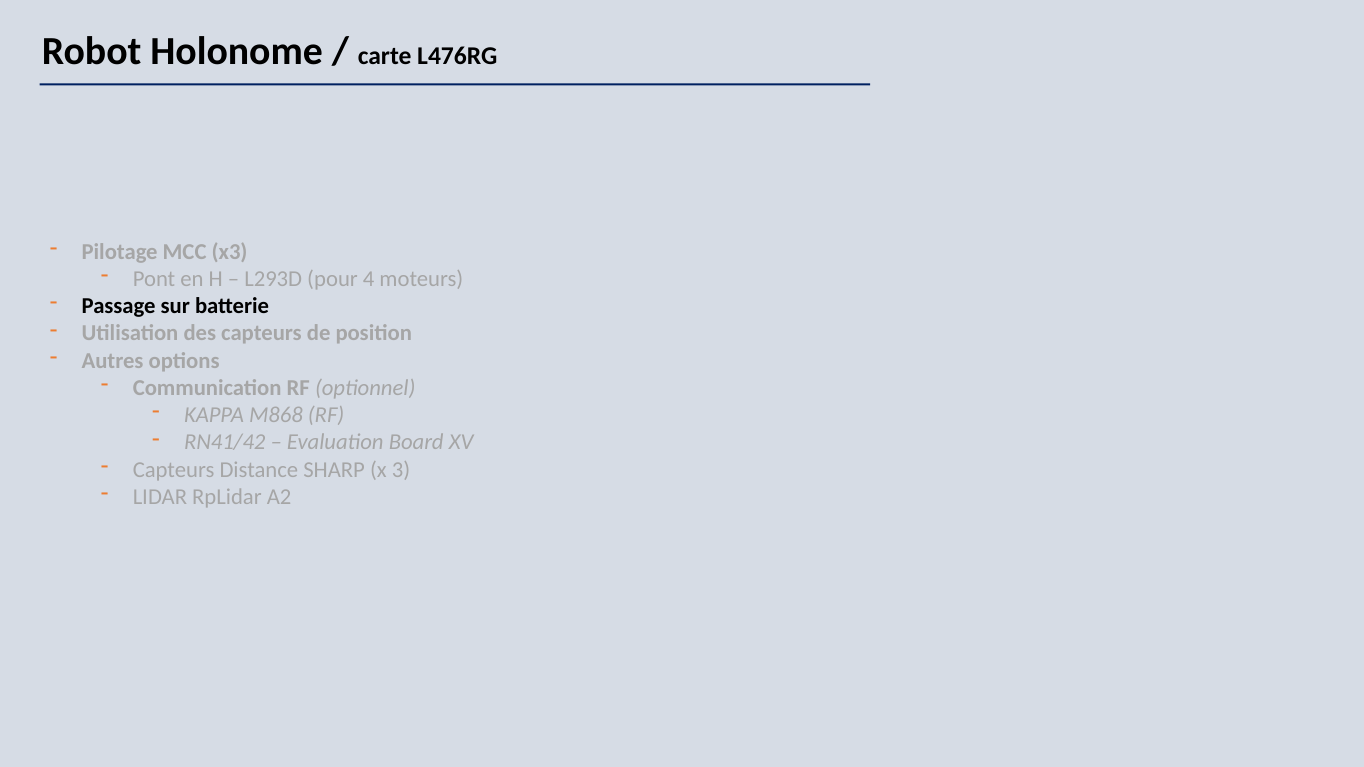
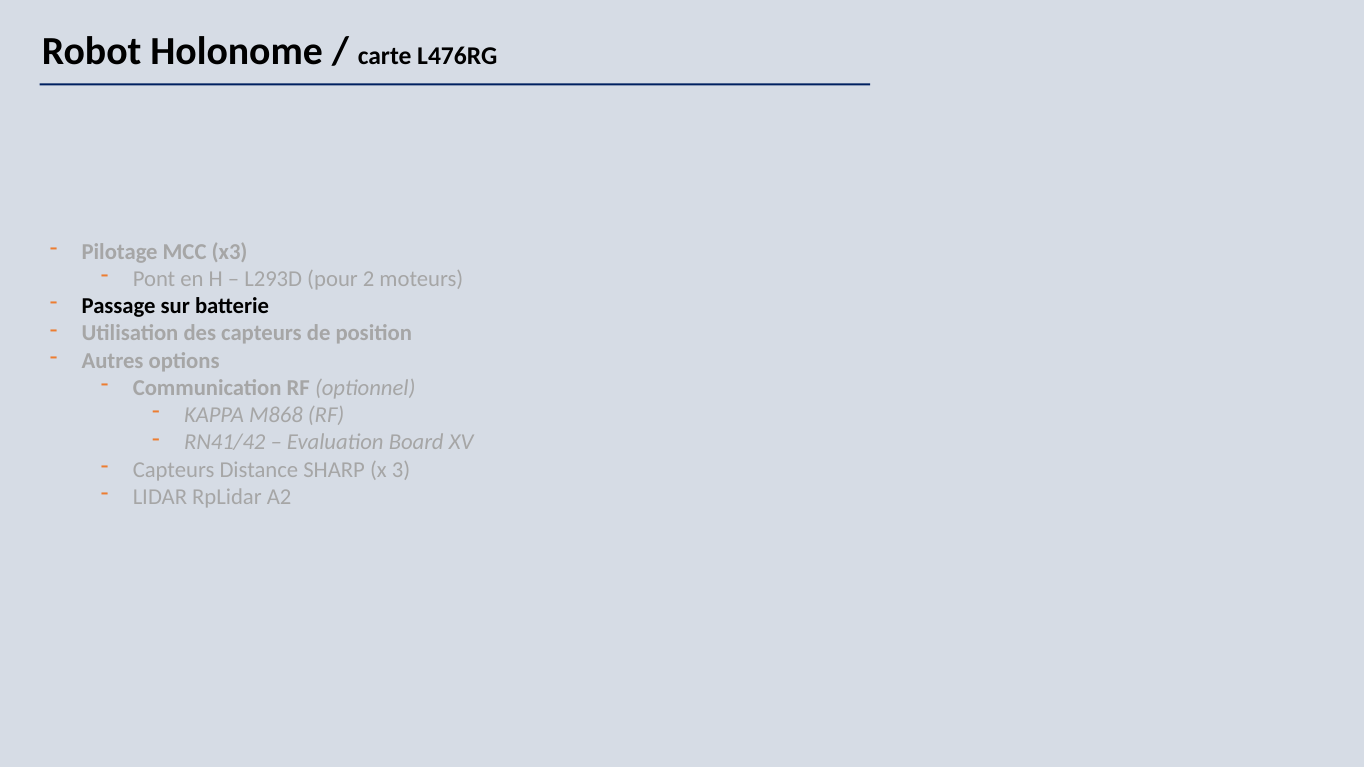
4: 4 -> 2 (369, 279)
